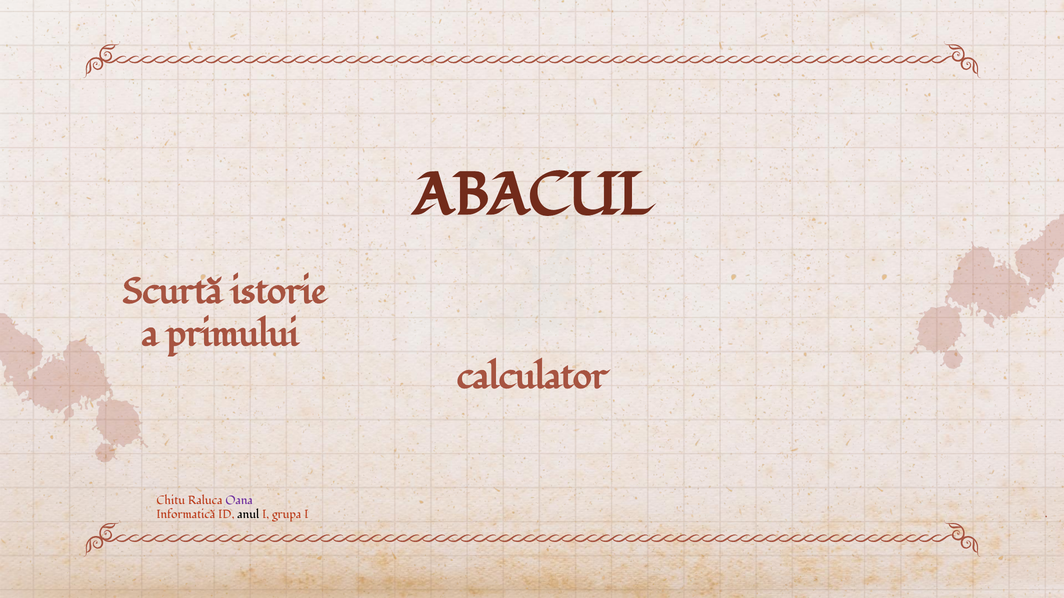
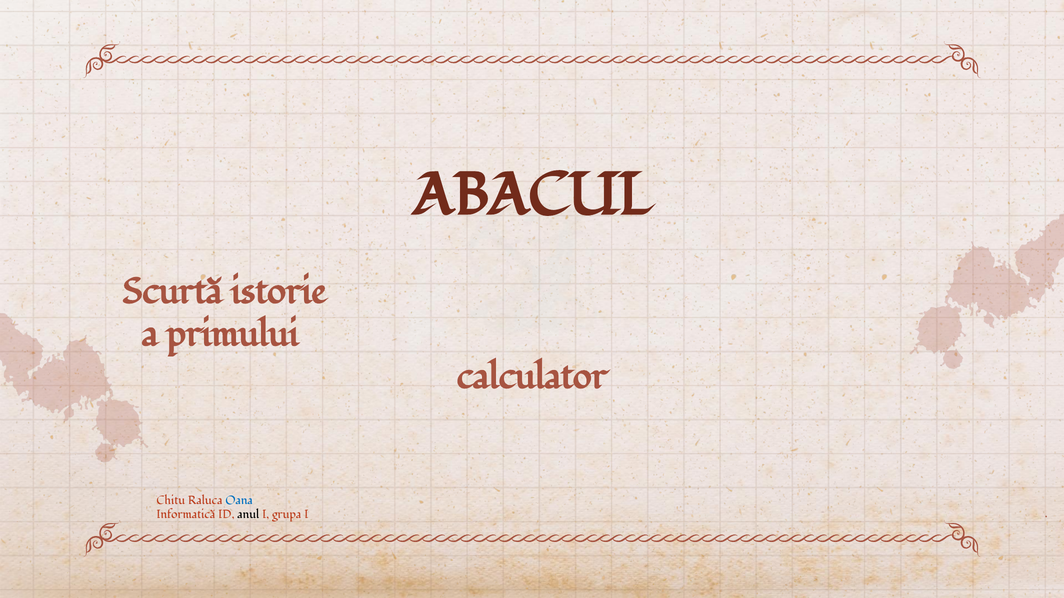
Oana colour: purple -> blue (239, 501)
